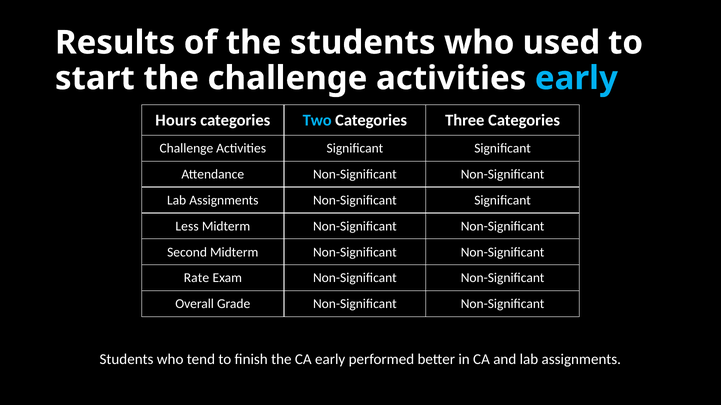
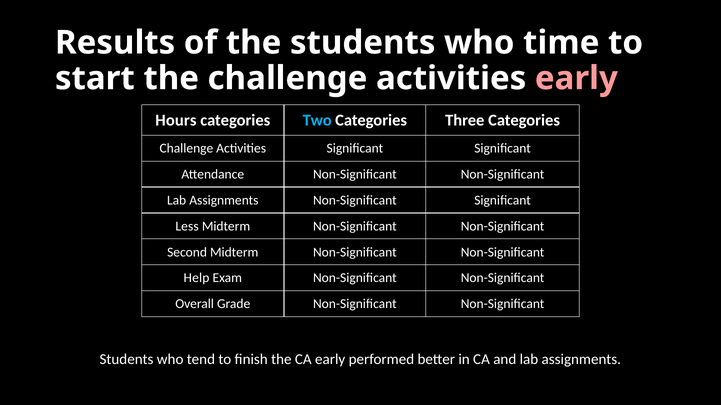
used: used -> time (561, 43)
early colour: light blue -> pink (576, 78)
Rate: Rate -> Help (196, 278)
